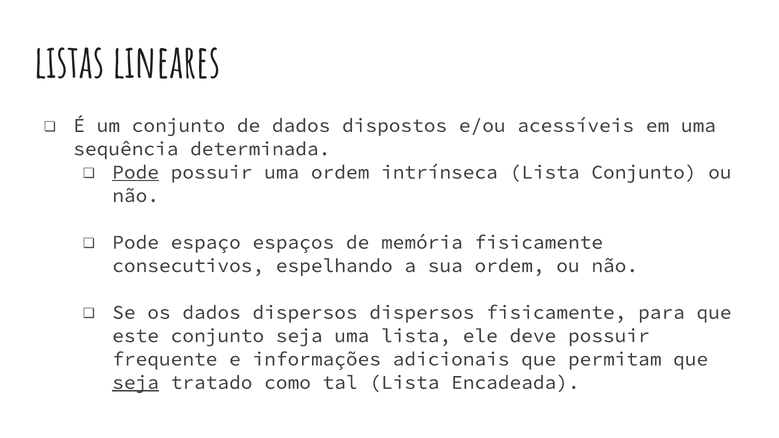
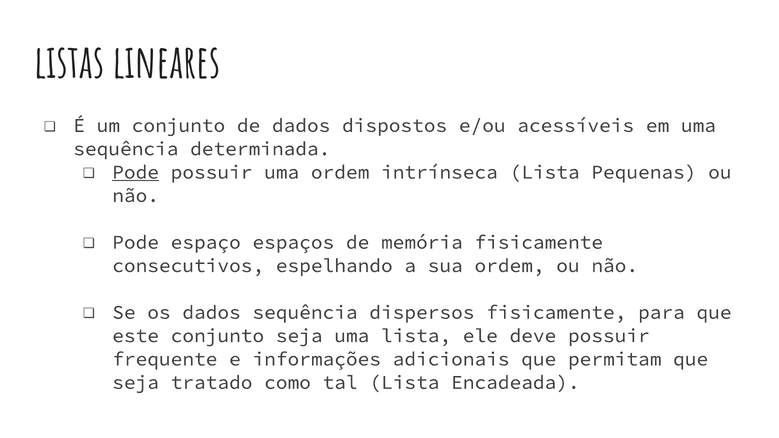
Lista Conjunto: Conjunto -> Pequenas (644, 172)
dados dispersos: dispersos -> sequência (305, 312)
seja underline: present -> none (136, 383)
